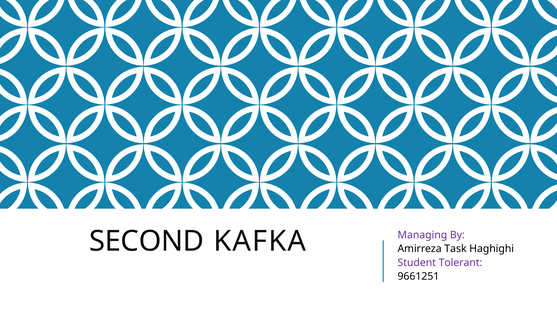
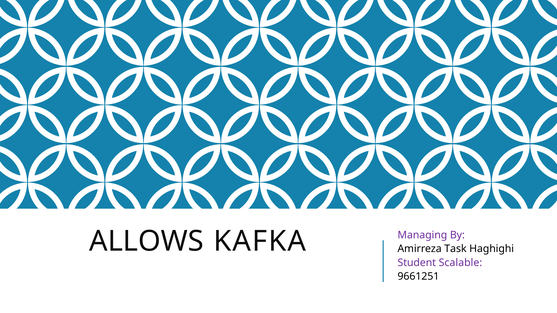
SECOND: SECOND -> ALLOWS (146, 241)
Tolerant: Tolerant -> Scalable (460, 263)
